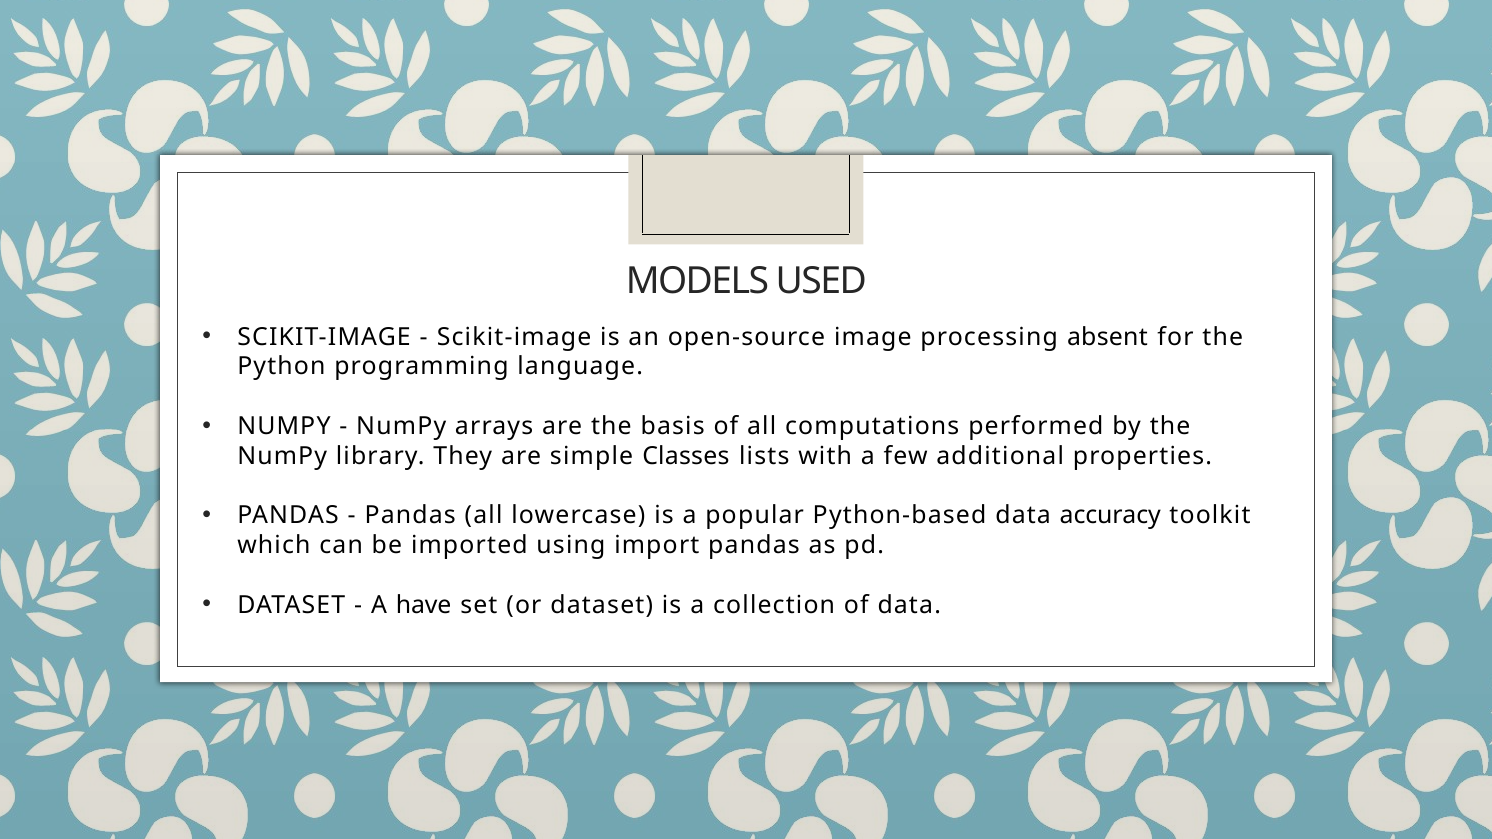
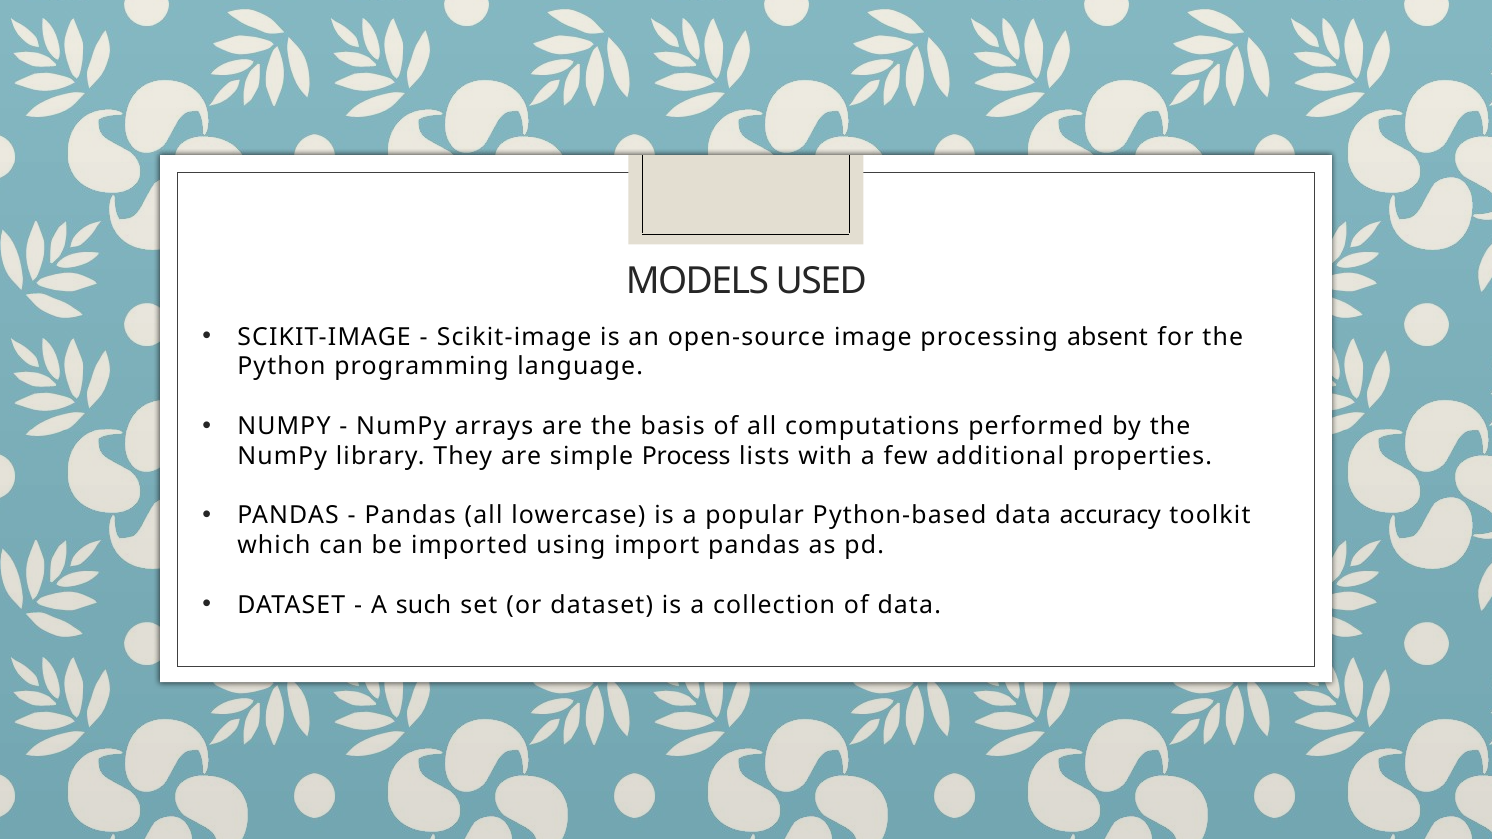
Classes: Classes -> Process (686, 456)
have: have -> such (423, 605)
